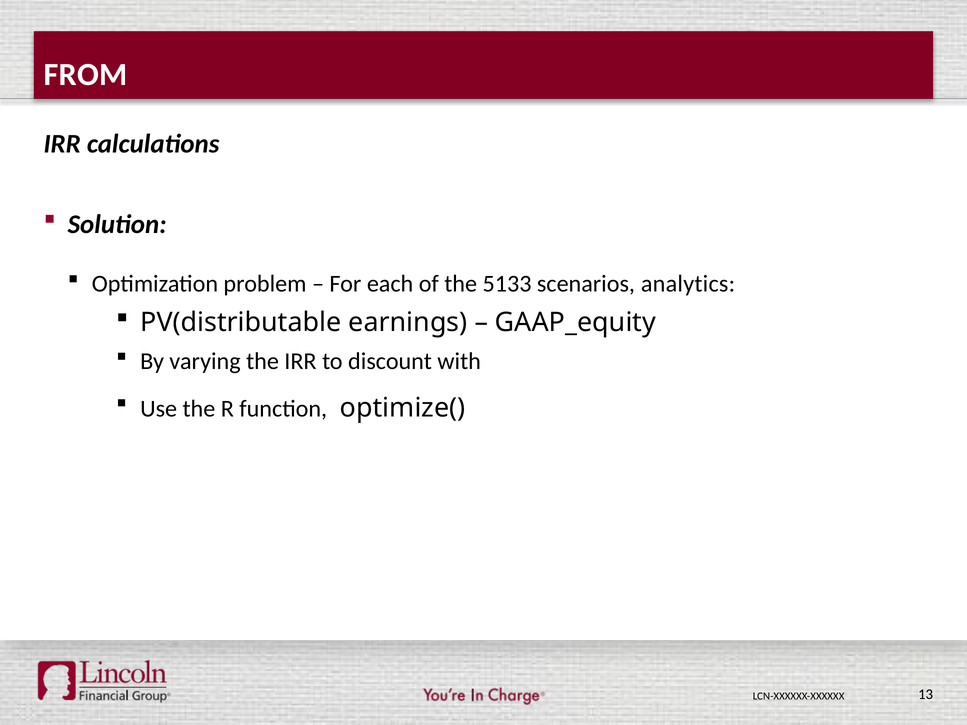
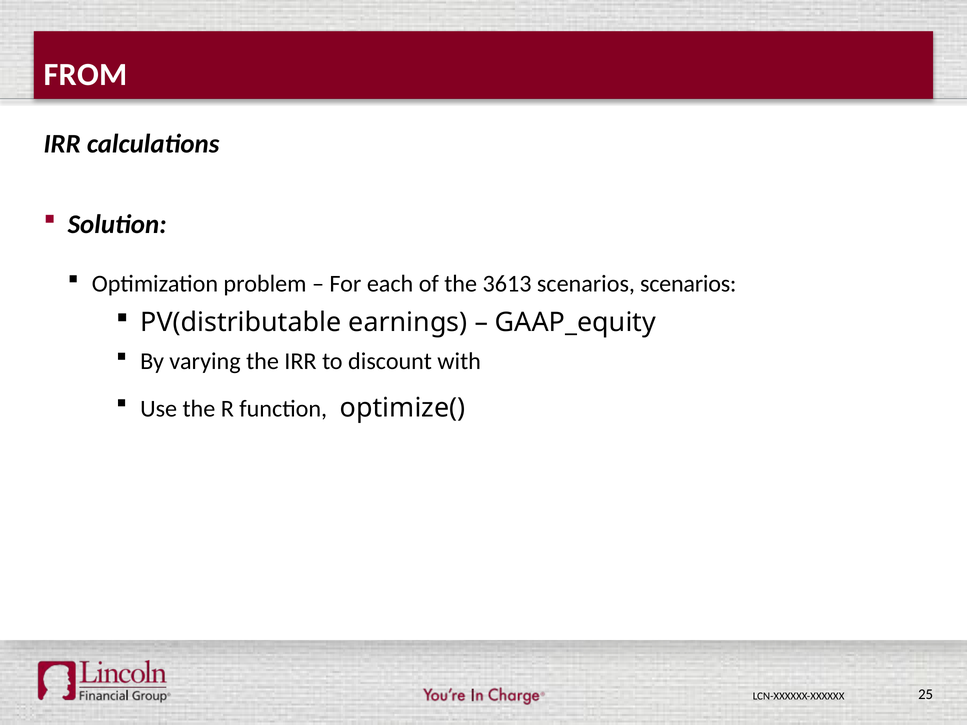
5133: 5133 -> 3613 (507, 284)
scenarios analytics: analytics -> scenarios (688, 284)
13: 13 -> 25 (926, 695)
